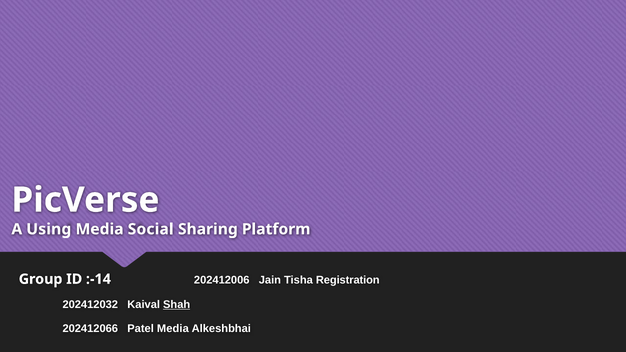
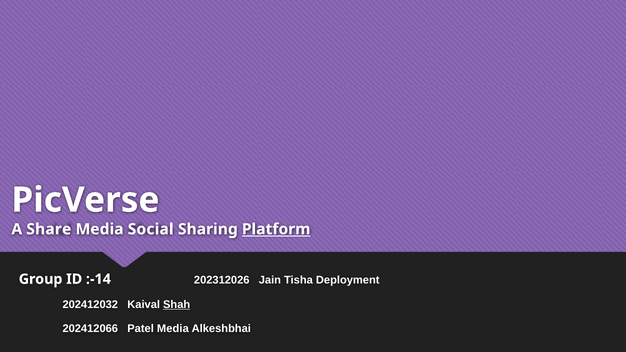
Using: Using -> Share (49, 229)
Platform underline: none -> present (276, 229)
202412006: 202412006 -> 202312026 (222, 280)
Registration: Registration -> Deployment (348, 280)
